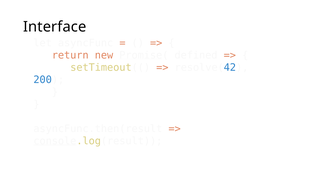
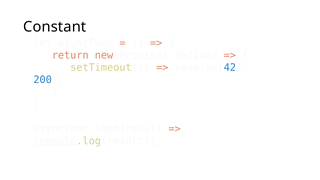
Interface: Interface -> Constant (55, 27)
